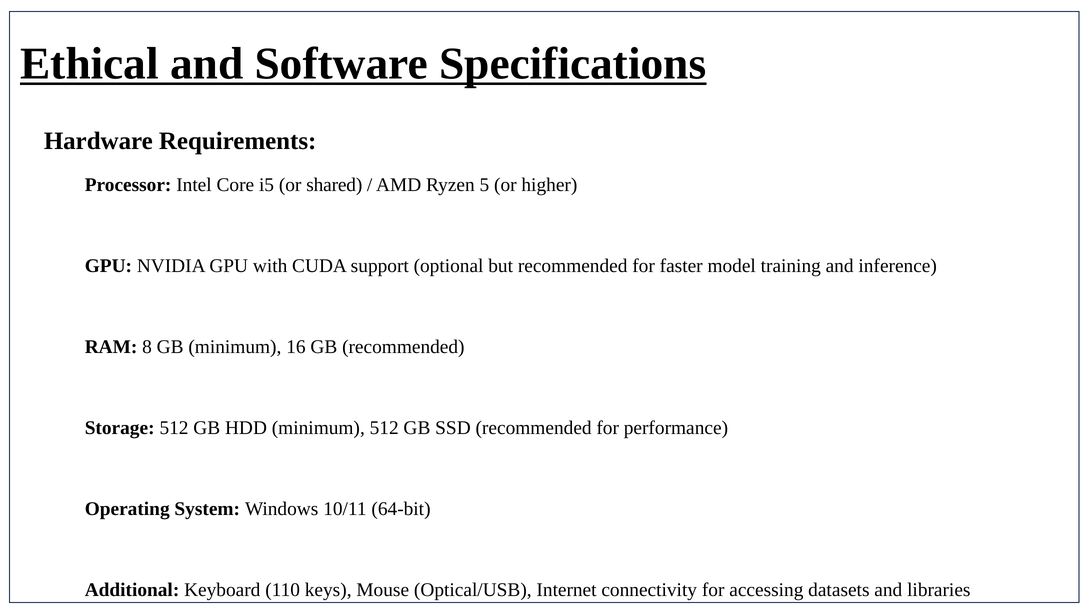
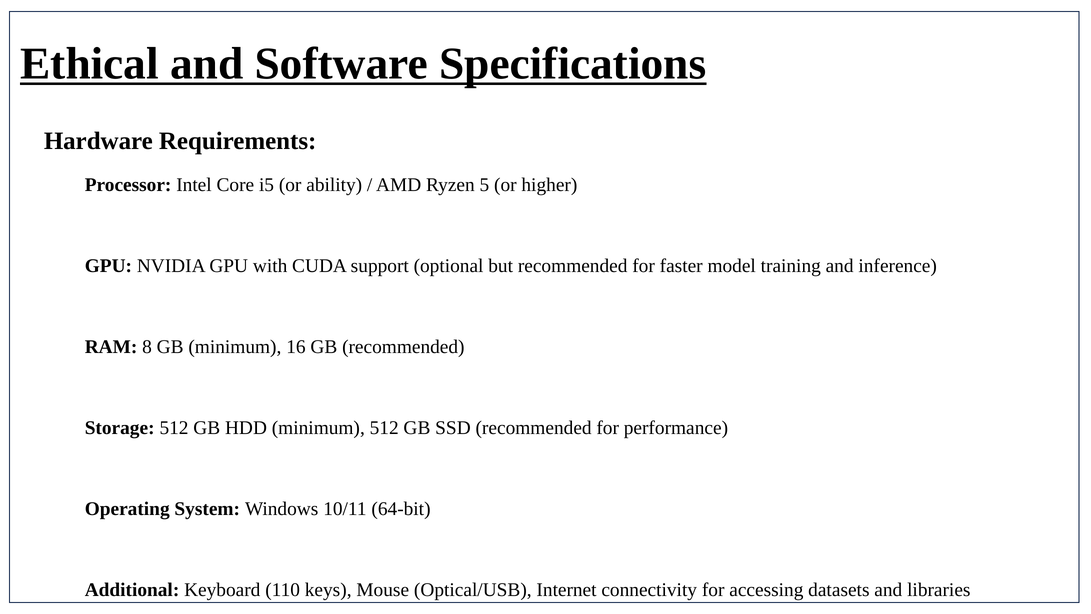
shared: shared -> ability (334, 185)
